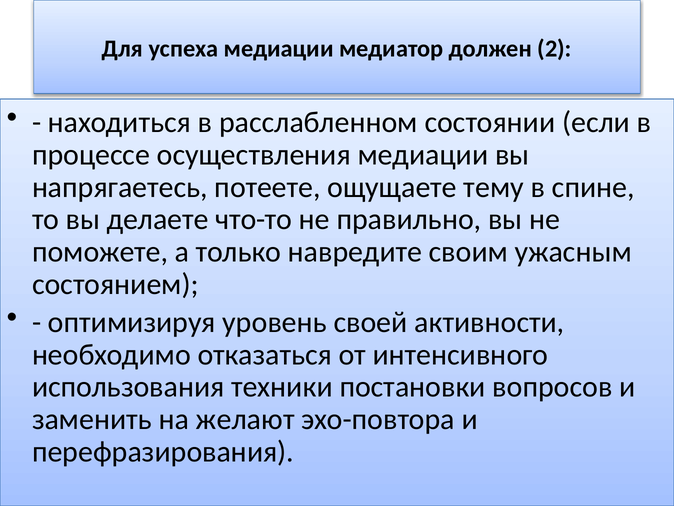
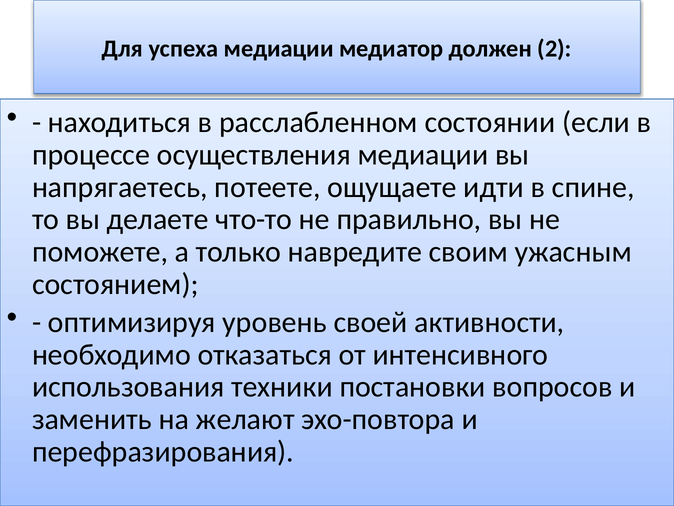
тему: тему -> идти (494, 187)
